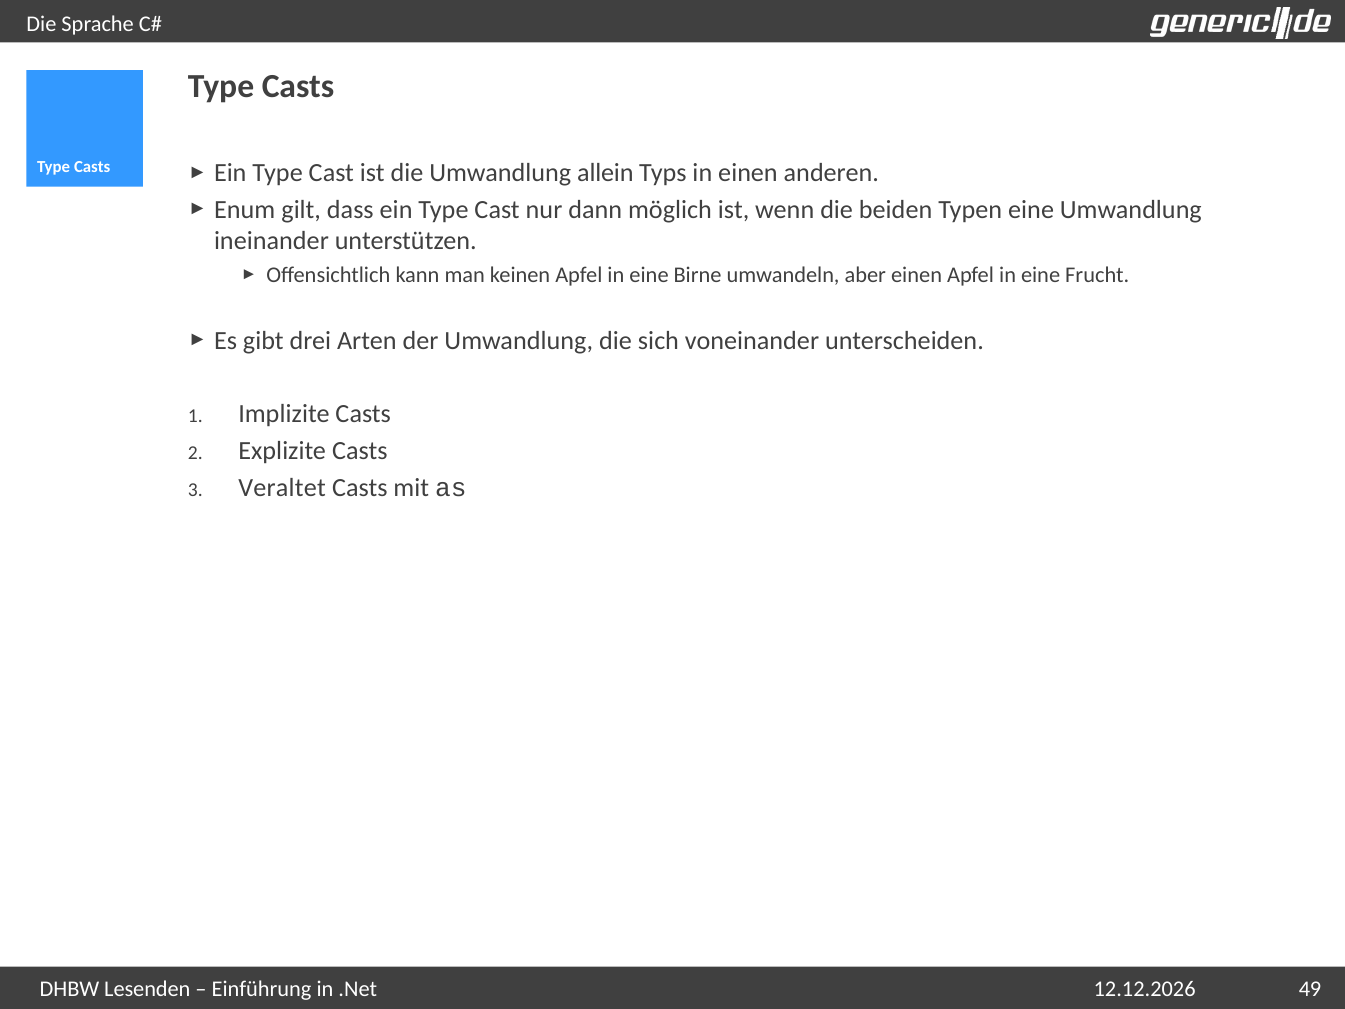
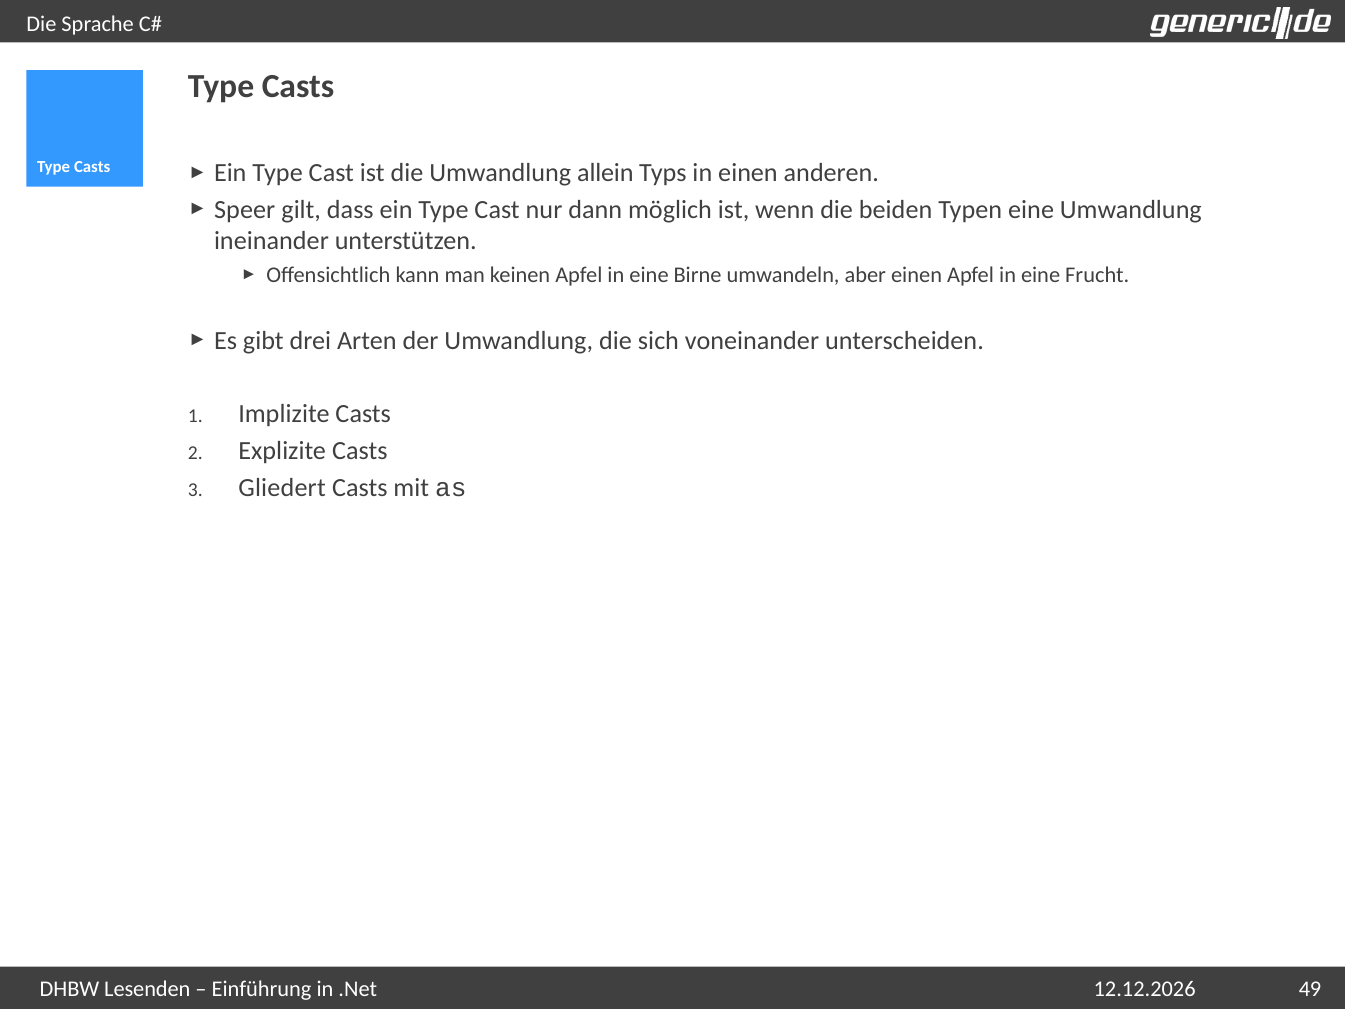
Enum: Enum -> Speer (245, 210)
Veraltet: Veraltet -> Gliedert (282, 487)
